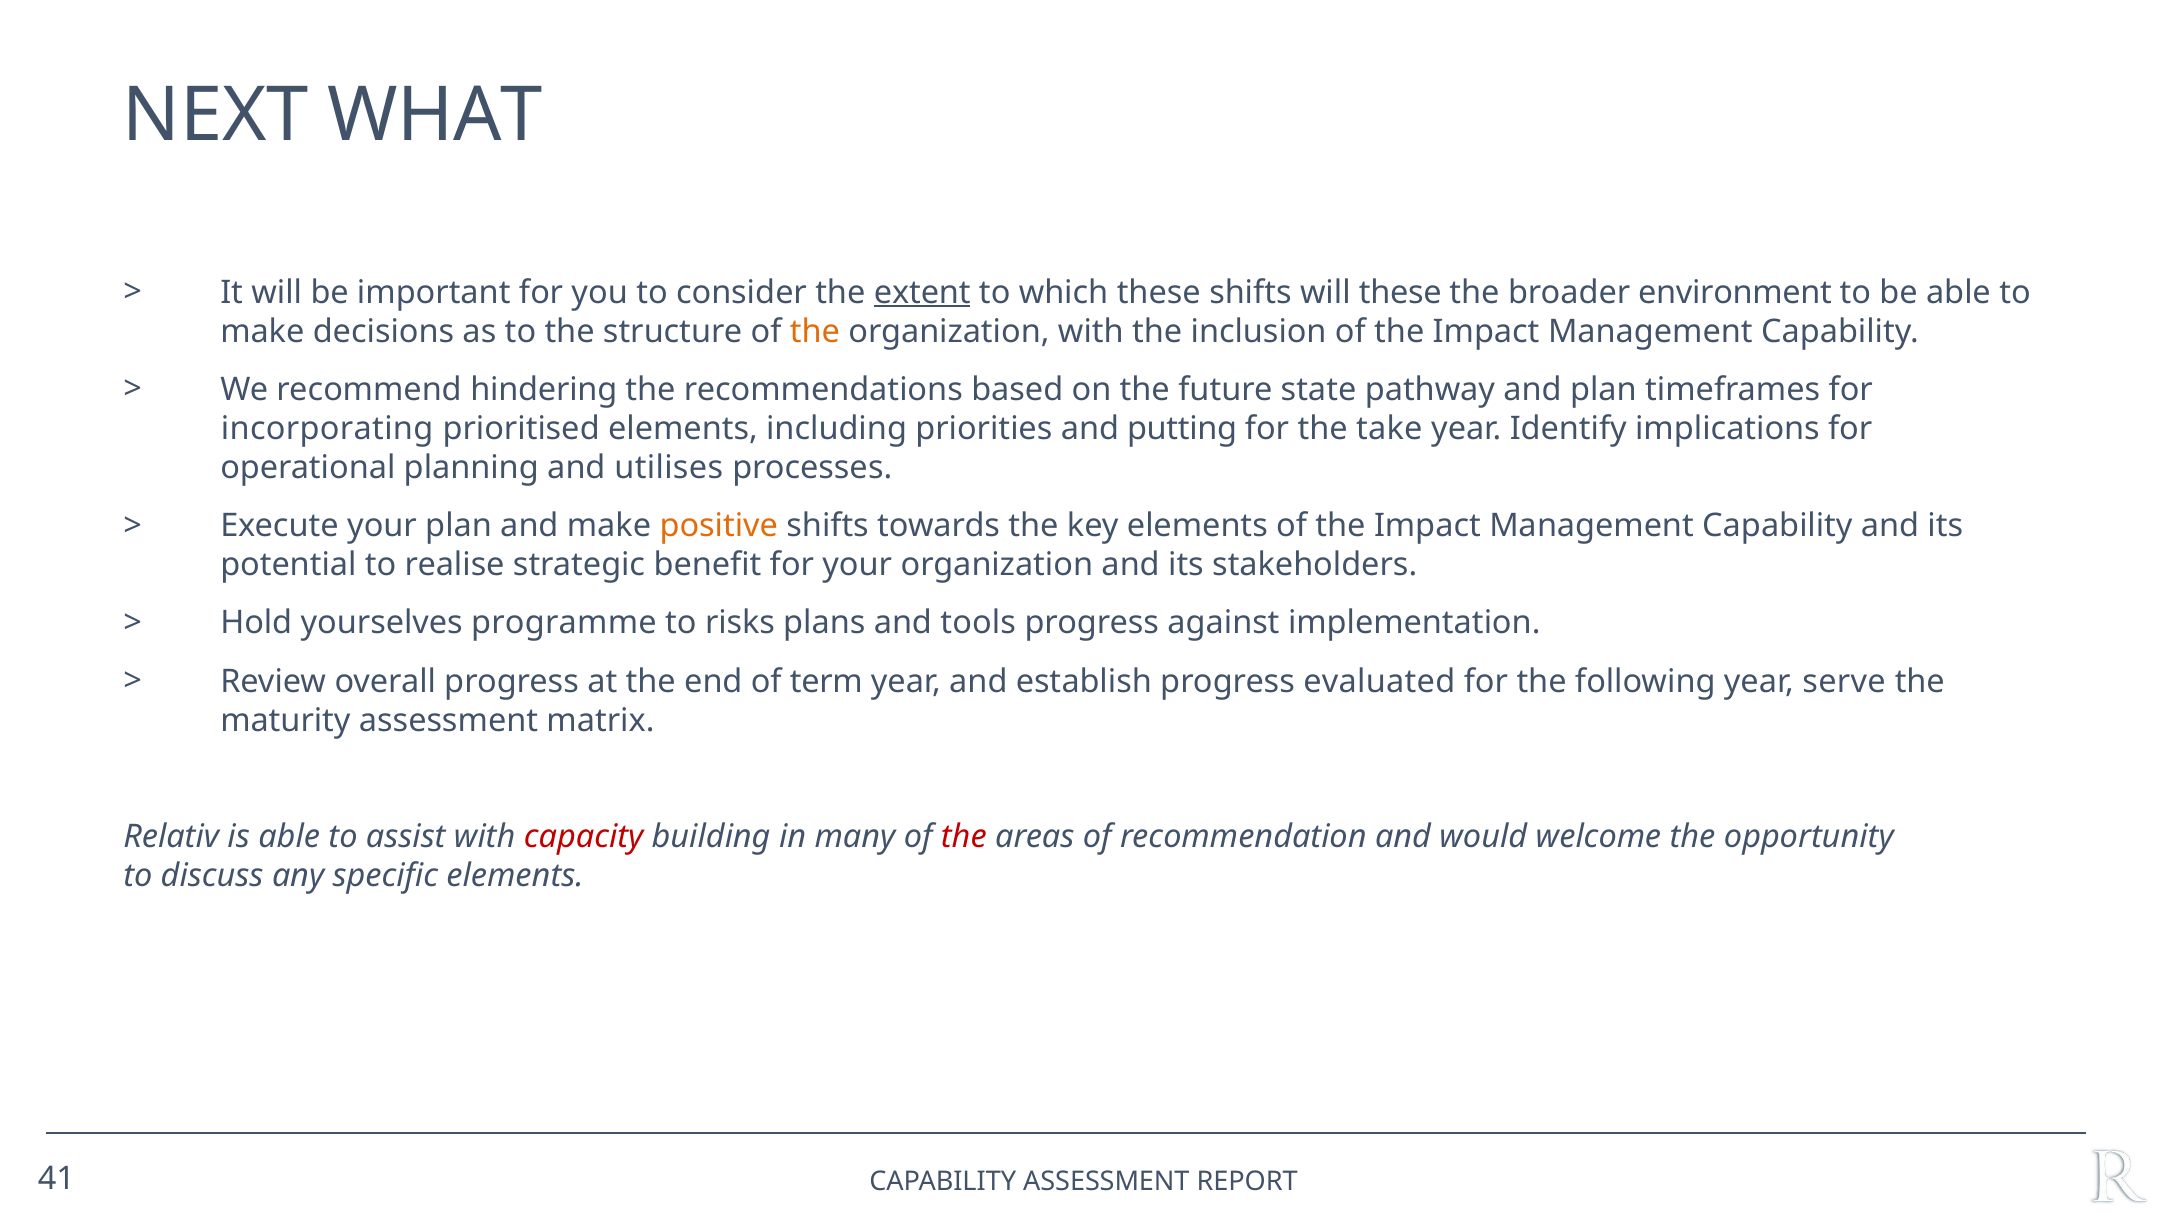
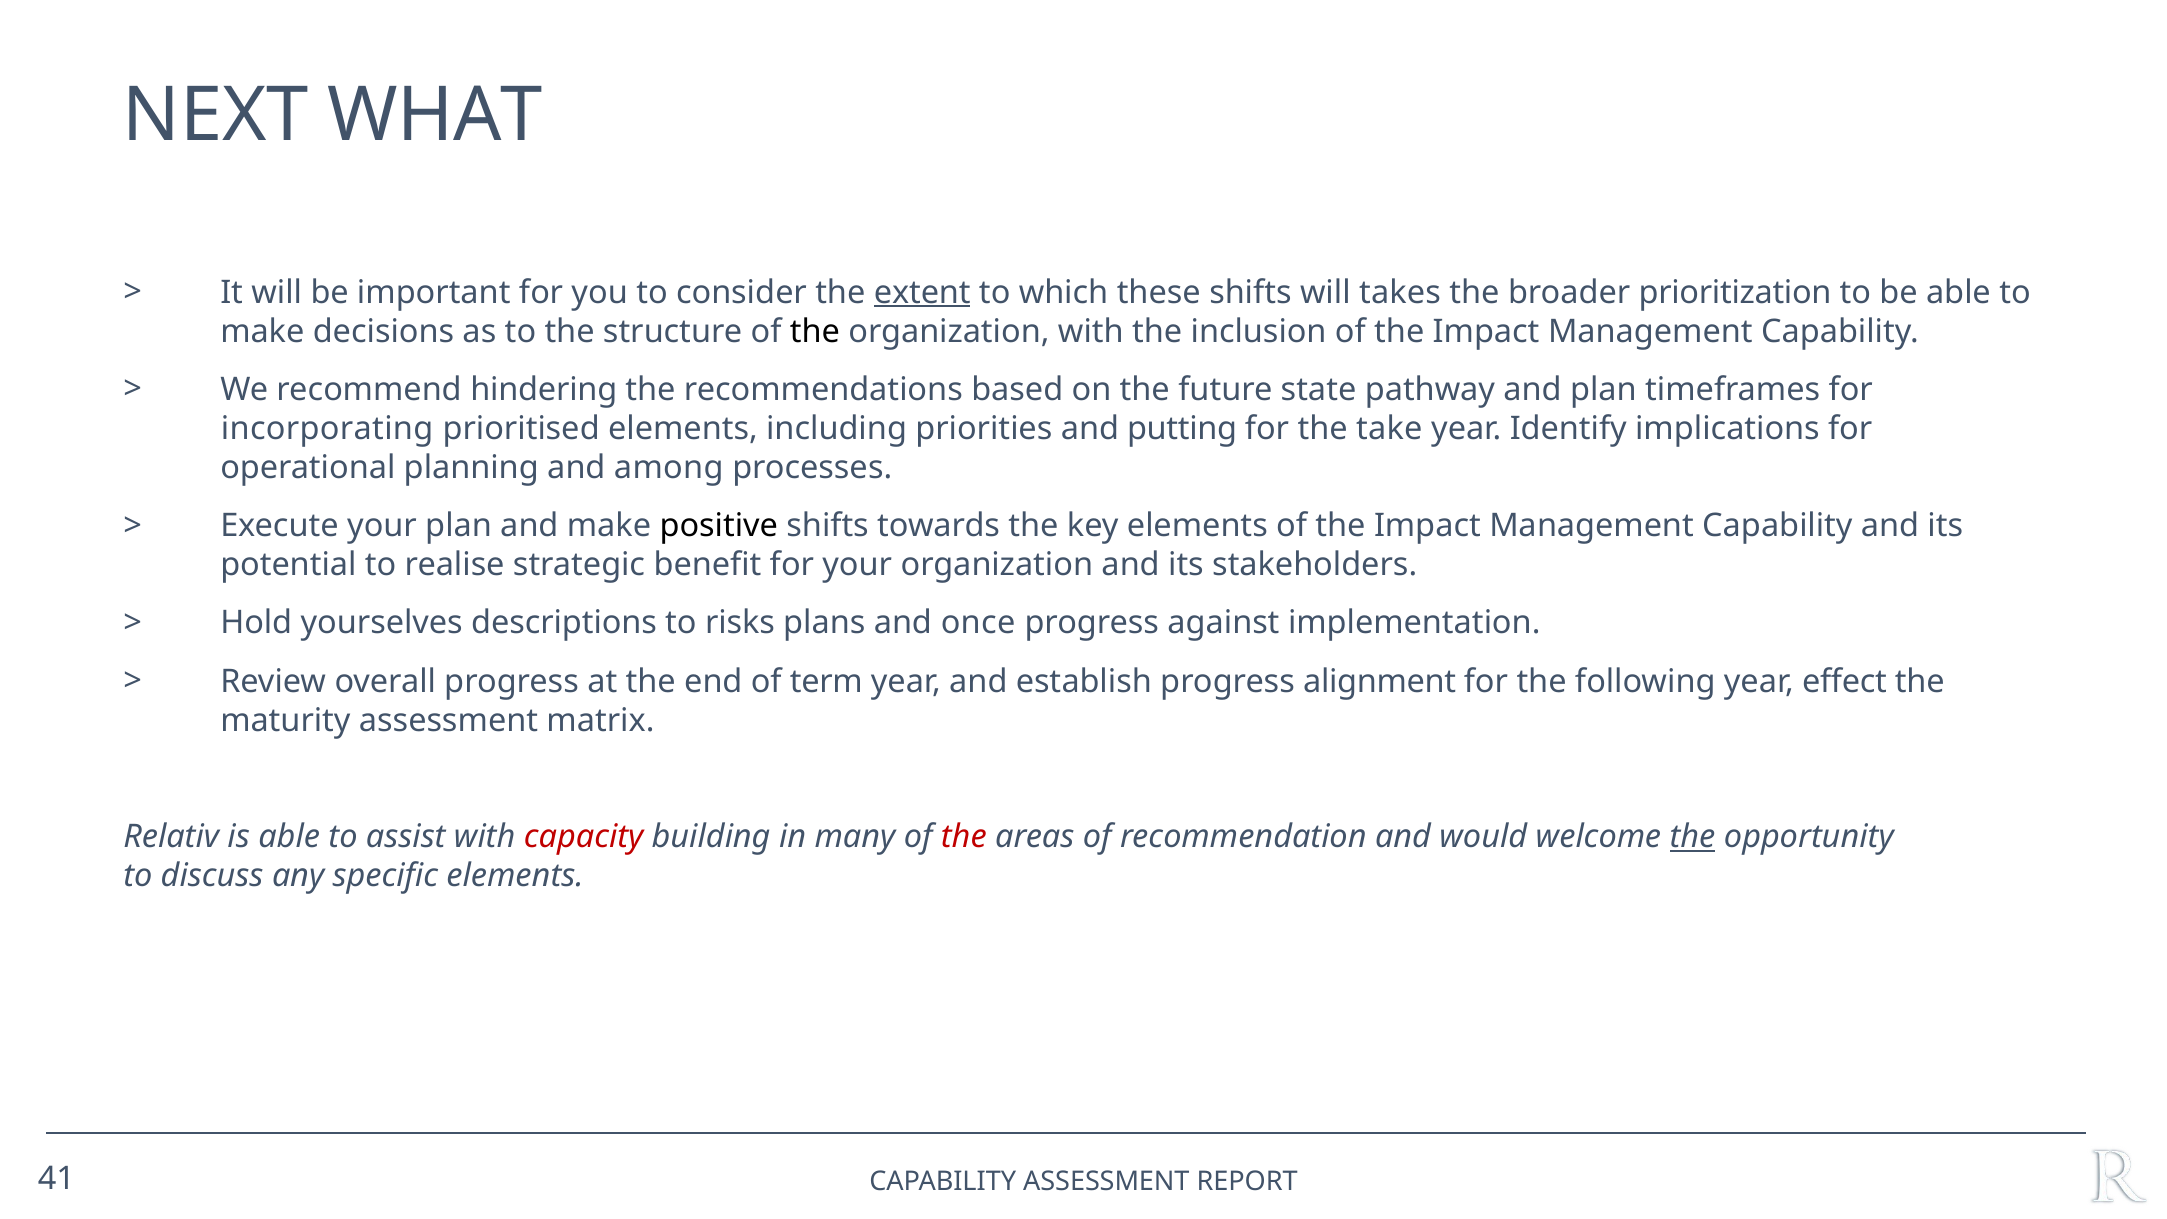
will these: these -> takes (1400, 292)
environment: environment -> prioritization (1735, 292)
the colour: orange -> black (815, 331)
utilises: utilises -> among (669, 468)
positive colour: orange -> black (719, 526)
programme: programme -> descriptions (564, 623)
tools: tools -> once (978, 623)
evaluated: evaluated -> alignment (1380, 681)
serve: serve -> effect (1844, 681)
the underline: none -> present (1693, 837)
